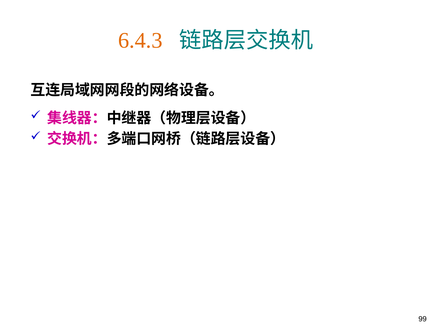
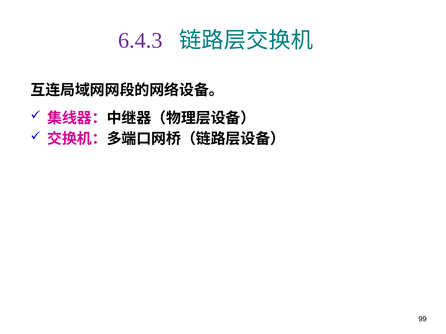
6.4.3 colour: orange -> purple (140, 41)
